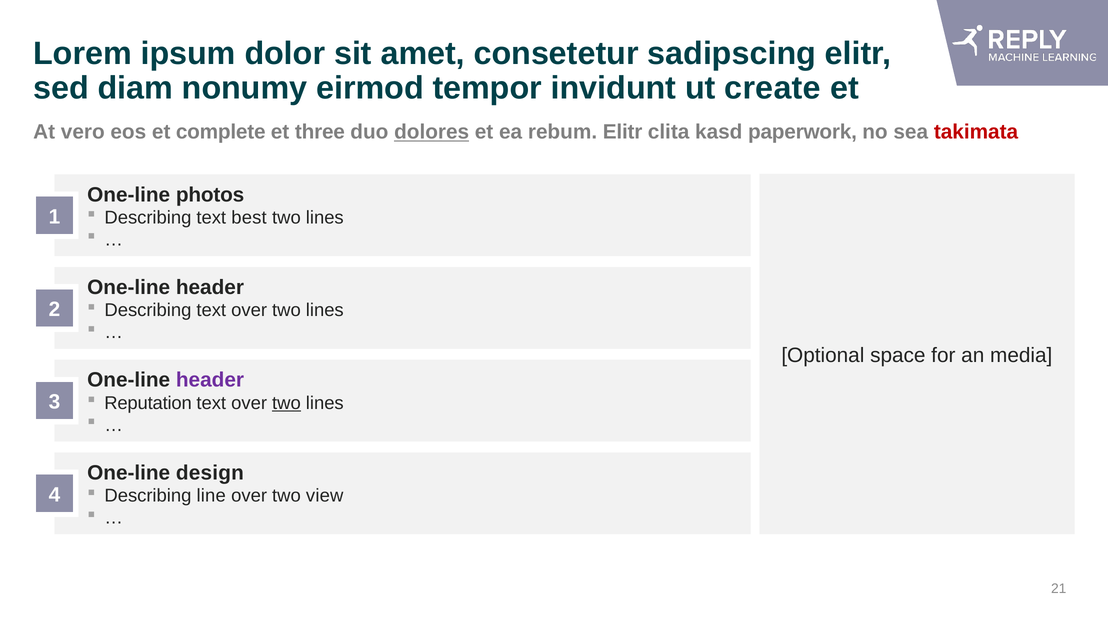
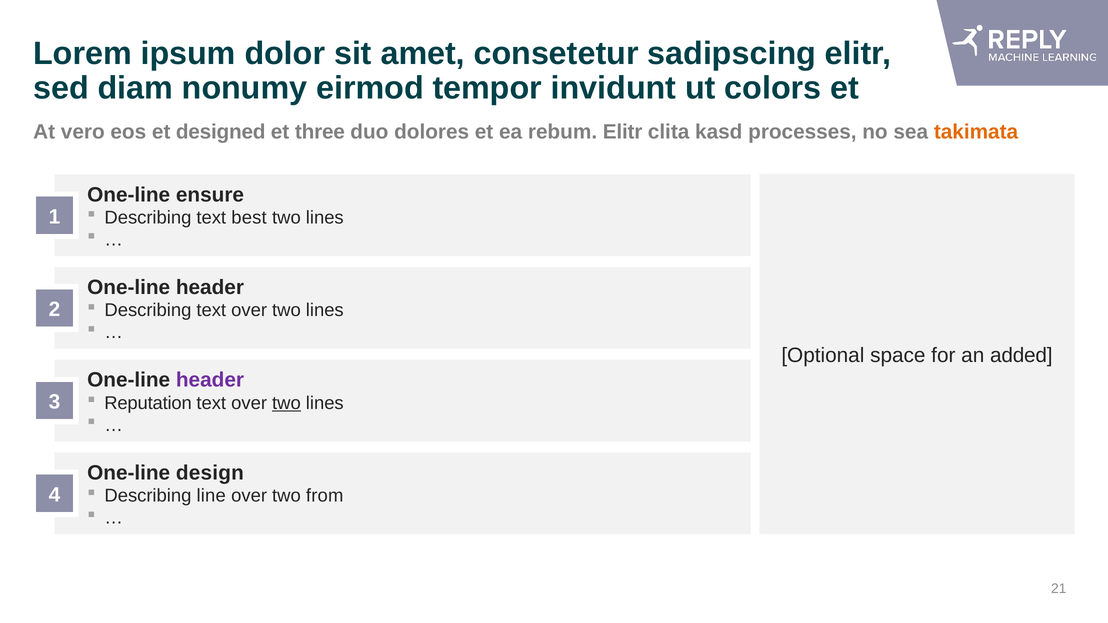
create: create -> colors (773, 88)
complete: complete -> designed (221, 132)
dolores underline: present -> none (432, 132)
paperwork: paperwork -> processes (802, 132)
takimata colour: red -> orange (976, 132)
photos: photos -> ensure (210, 195)
media: media -> added (1021, 356)
view: view -> from (325, 496)
